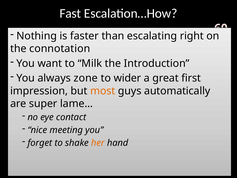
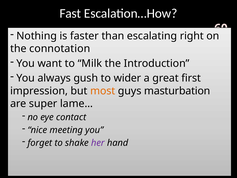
zone: zone -> gush (86, 78)
automatically: automatically -> masturbation (177, 91)
her colour: orange -> purple (98, 143)
